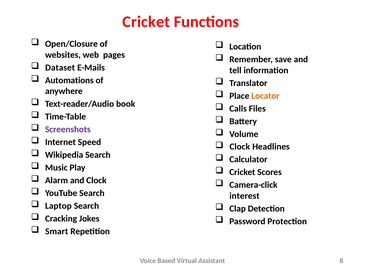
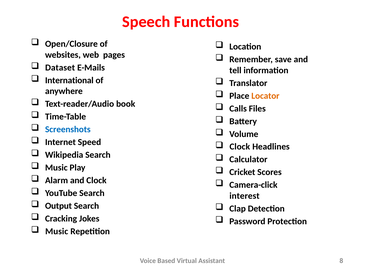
Cricket: Cricket -> Speech (146, 22)
Automations: Automations -> International (69, 80)
Screenshots colour: purple -> blue (68, 130)
Laptop: Laptop -> Output (58, 206)
Smart: Smart -> Music (57, 232)
